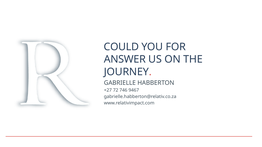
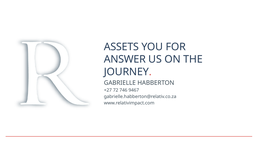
COULD: COULD -> ASSETS (121, 47)
